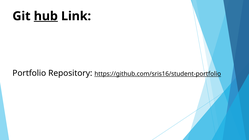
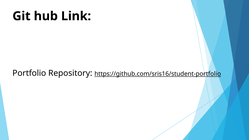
hub underline: present -> none (46, 16)
